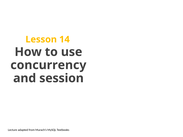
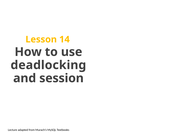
concurrency: concurrency -> deadlocking (48, 65)
